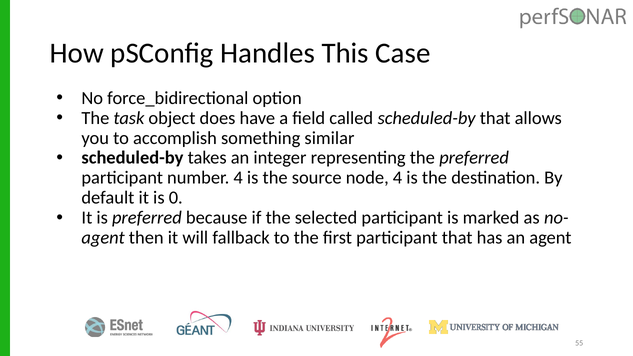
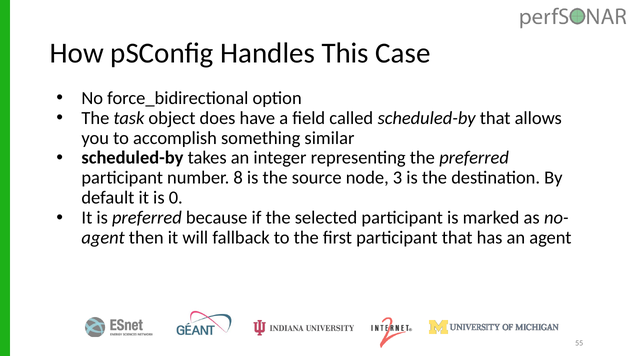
number 4: 4 -> 8 (238, 178)
node 4: 4 -> 3 (398, 178)
